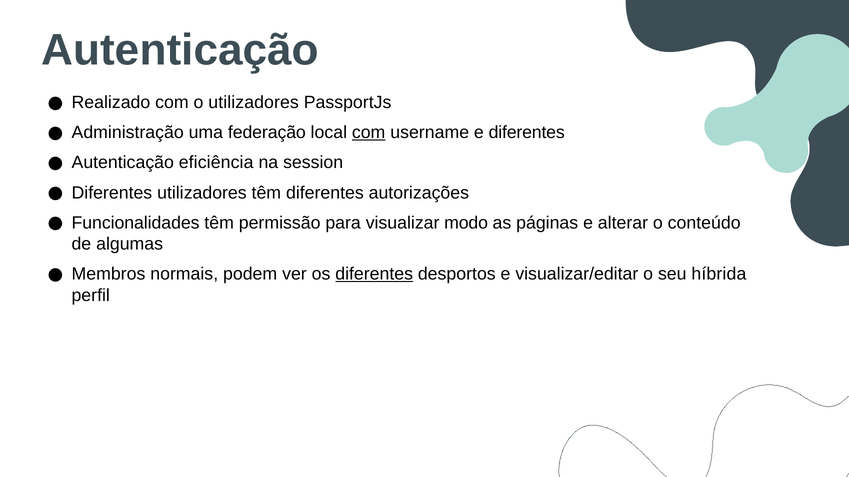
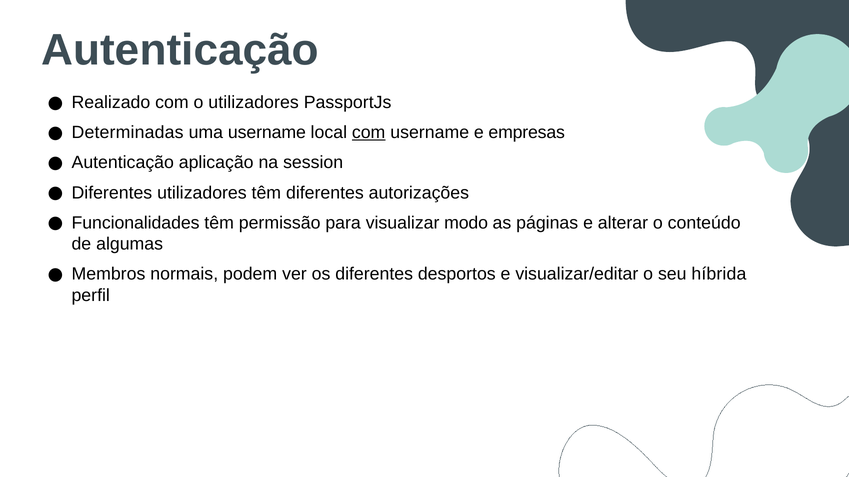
Administração: Administração -> Determinadas (128, 133)
uma federação: federação -> username (267, 133)
e diferentes: diferentes -> empresas (527, 133)
eficiência: eficiência -> aplicação (216, 163)
diferentes underline: present -> none (374, 274)
